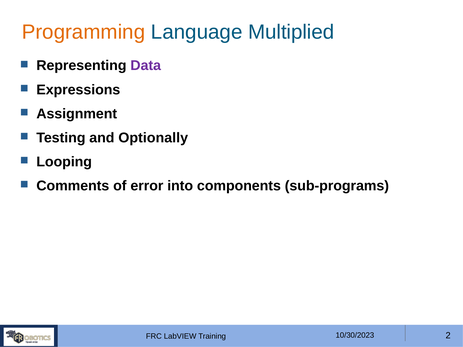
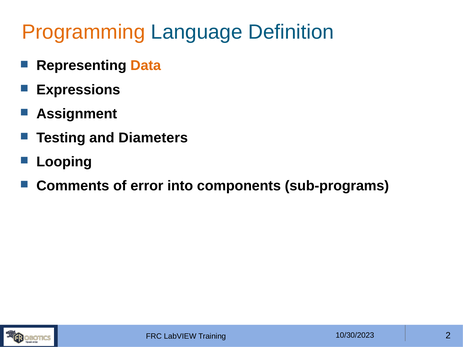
Multiplied: Multiplied -> Definition (291, 32)
Data colour: purple -> orange (146, 66)
Optionally: Optionally -> Diameters (153, 138)
